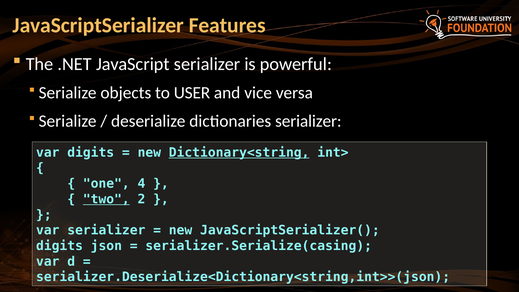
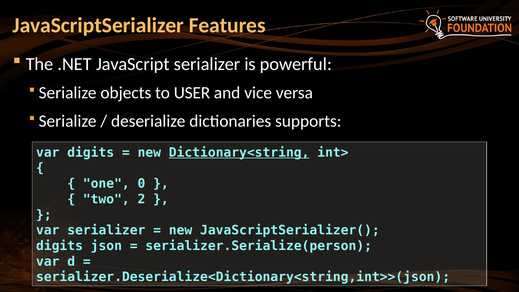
dictionaries serializer: serializer -> supports (308, 121)
4: 4 -> 0 (141, 184)
two underline: present -> none (106, 199)
serializer.Serialize(casing: serializer.Serialize(casing -> serializer.Serialize(person (259, 246)
